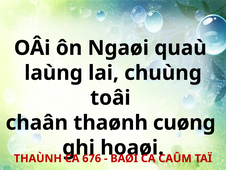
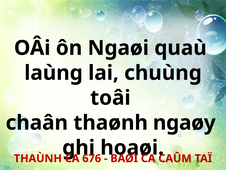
cuøng: cuøng -> ngaøy (184, 122)
